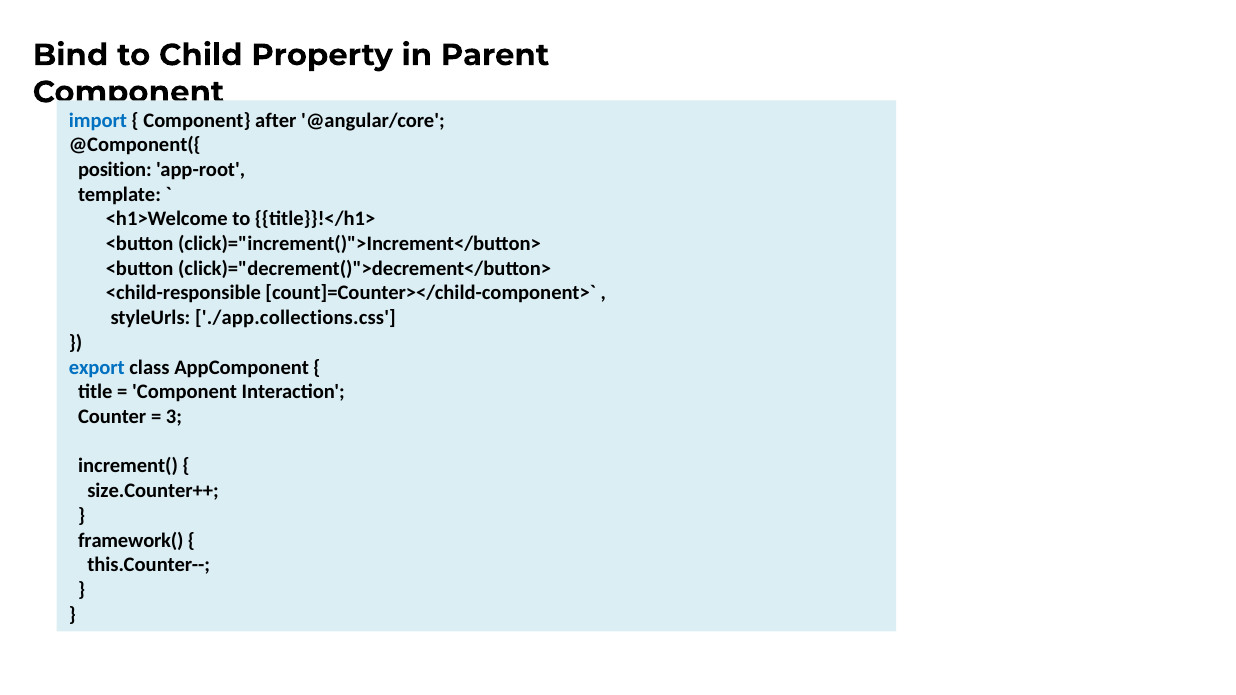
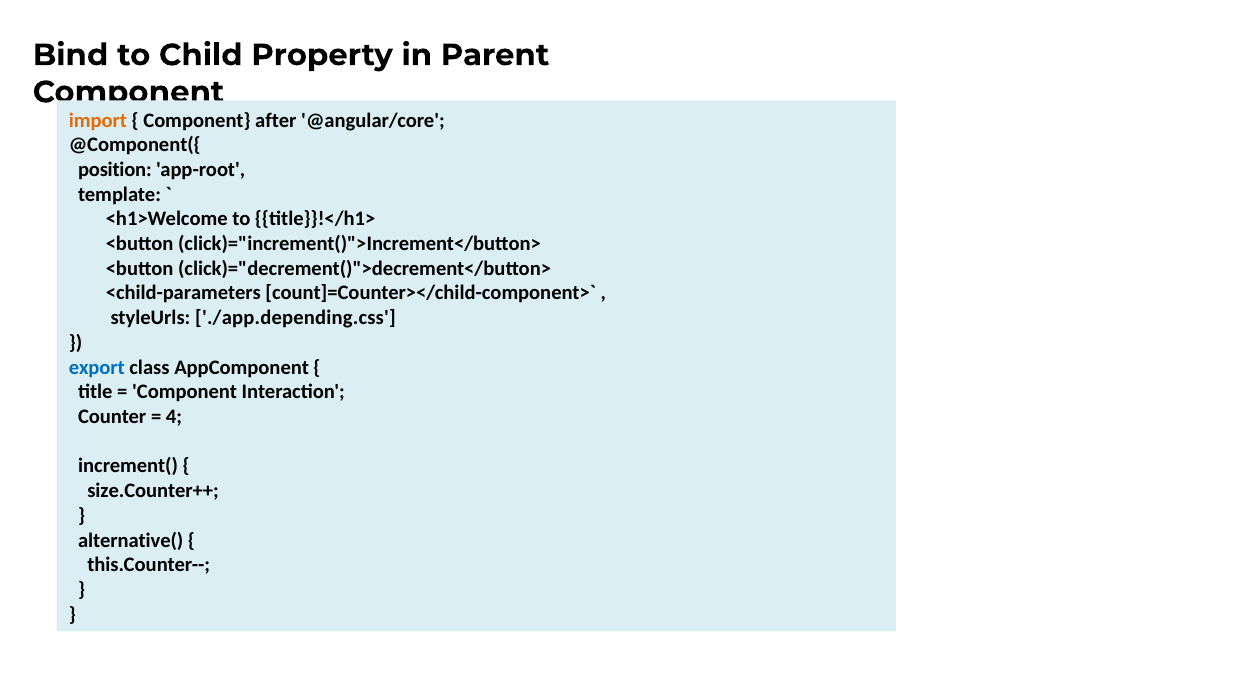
import colour: blue -> orange (98, 120)
<child-responsible: <child-responsible -> <child-parameters (183, 293)
./app.collections.css: ./app.collections.css -> ./app.depending.css (295, 318)
3: 3 -> 4 (174, 417)
framework(: framework( -> alternative( (131, 541)
